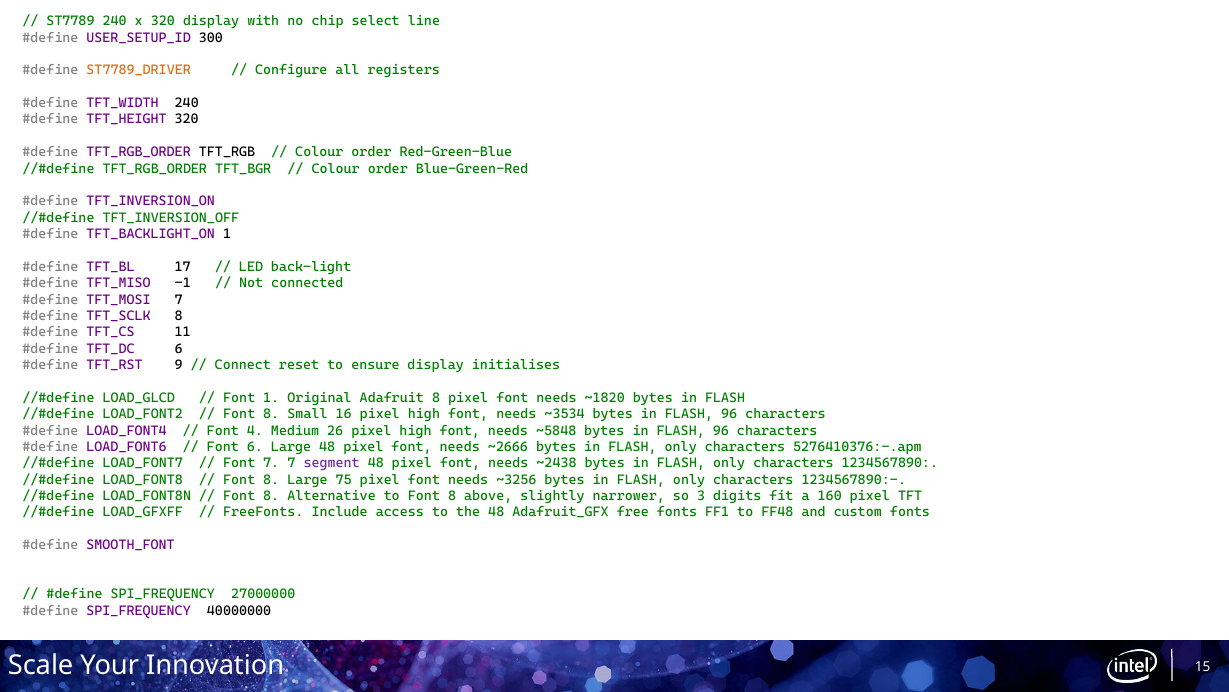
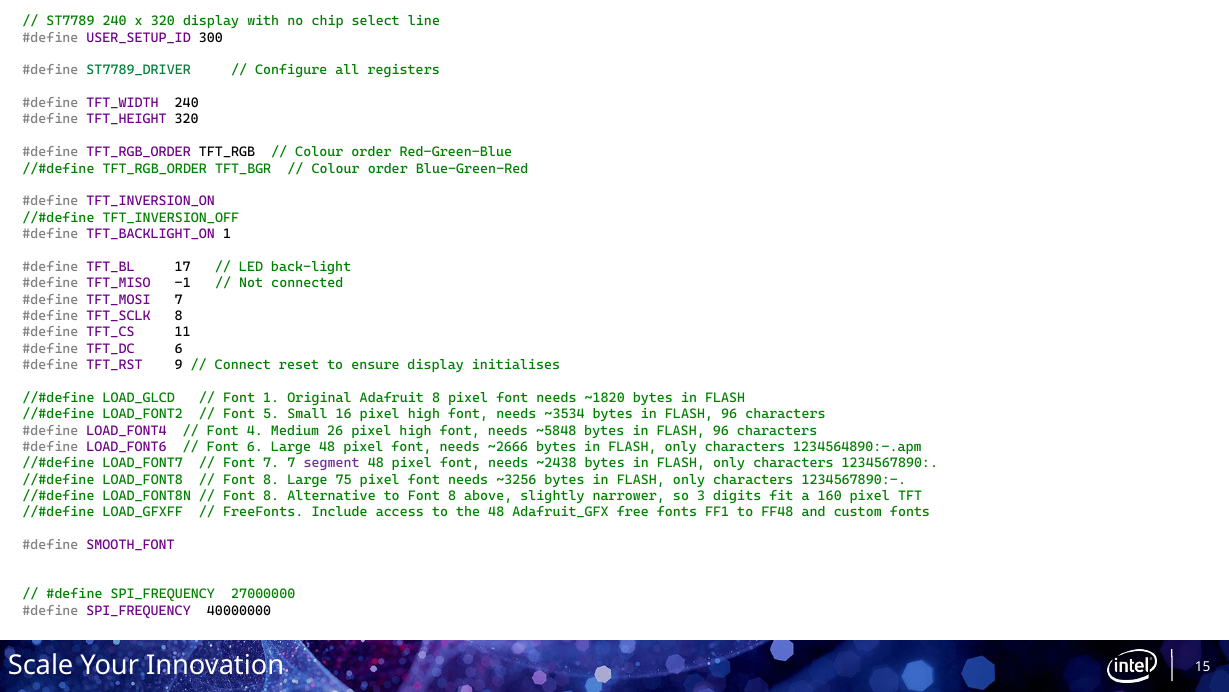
ST7789_DRIVER colour: orange -> green (139, 70)
8: 8 -> 5 (271, 414)
5276410376:-.apm: 5276410376:-.apm -> 1234564890:-.apm (857, 446)
